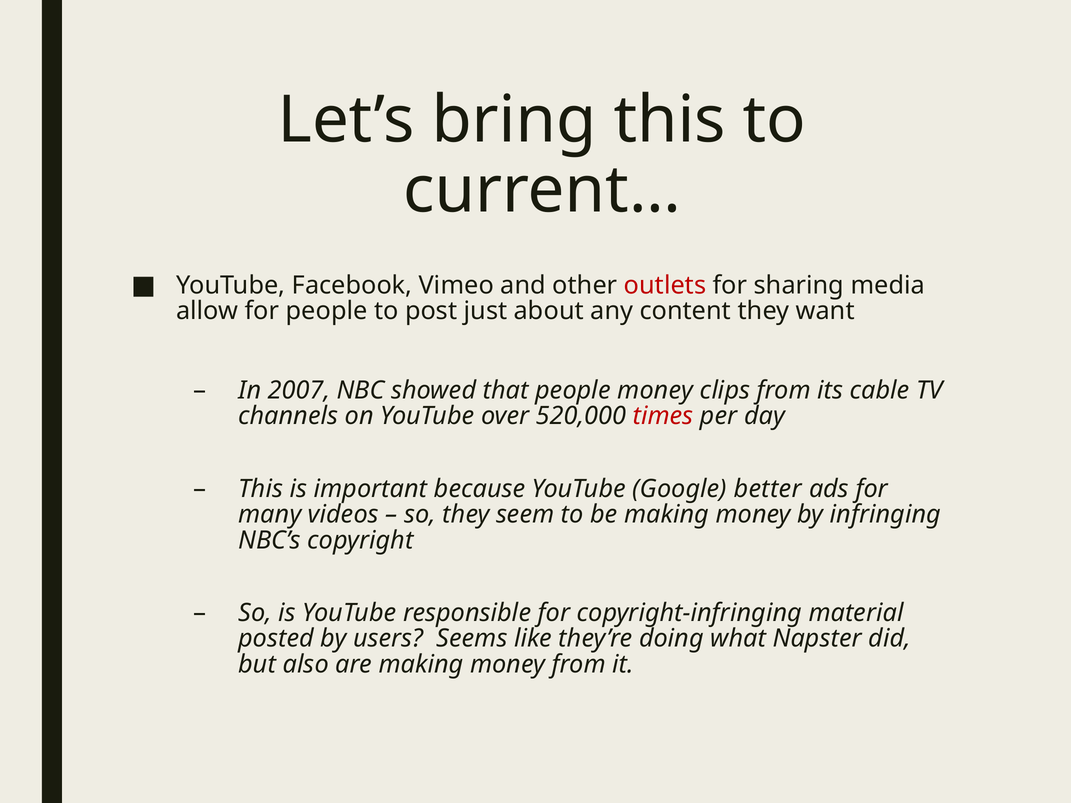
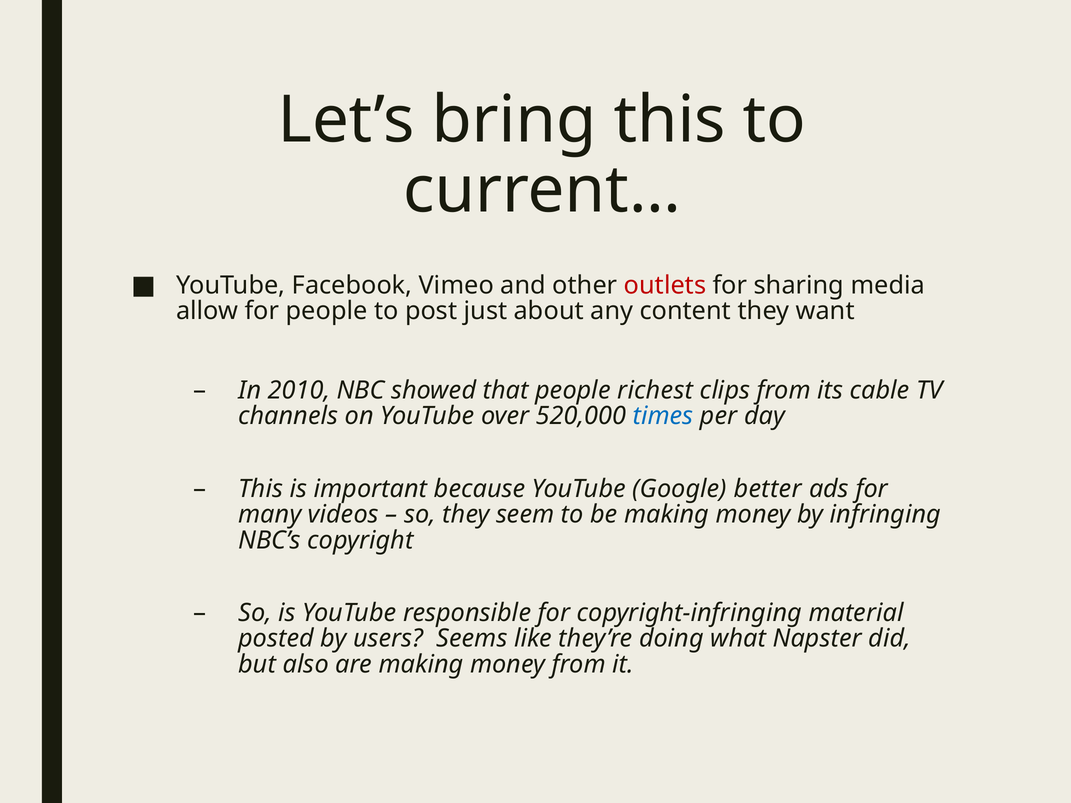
2007: 2007 -> 2010 (299, 390)
people money: money -> richest (655, 390)
times colour: red -> blue (663, 416)
